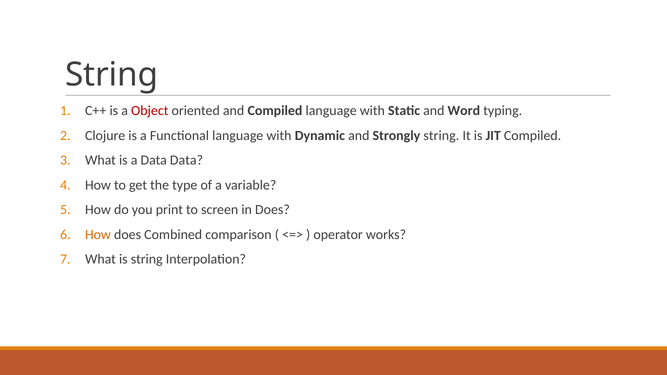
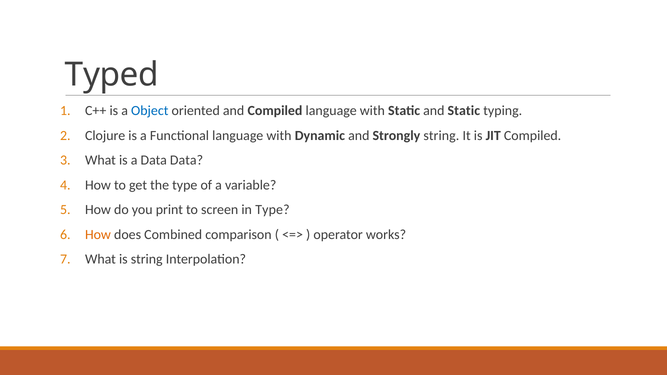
String: String -> Typed (112, 75)
Object colour: red -> blue (150, 111)
and Word: Word -> Static (464, 111)
in Does: Does -> Type (272, 210)
